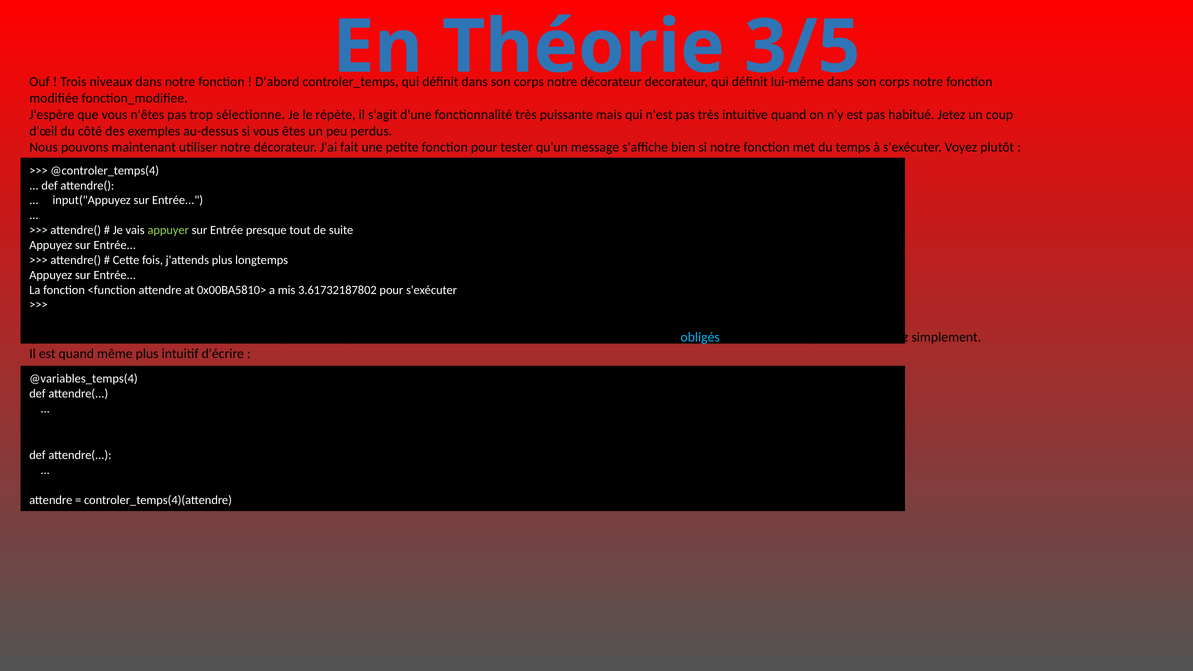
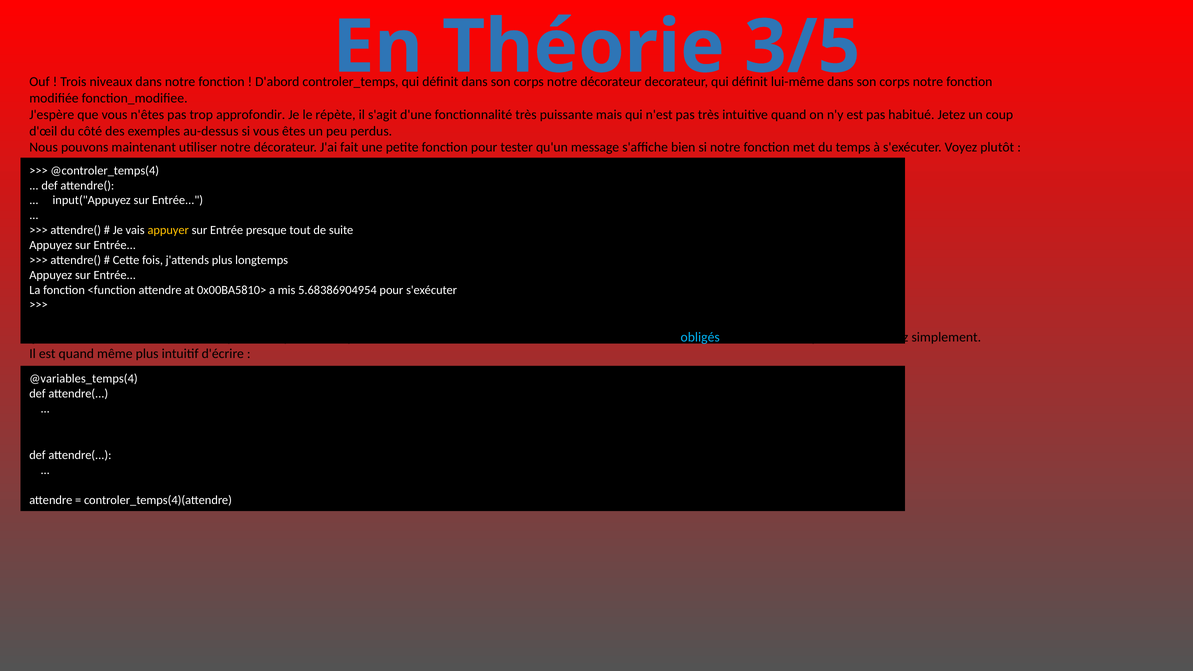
sélectionne: sélectionne -> approfondir (251, 115)
appuyer colour: light green -> yellow (168, 230)
3.61732187802: 3.61732187802 -> 5.68386904954 (337, 290)
